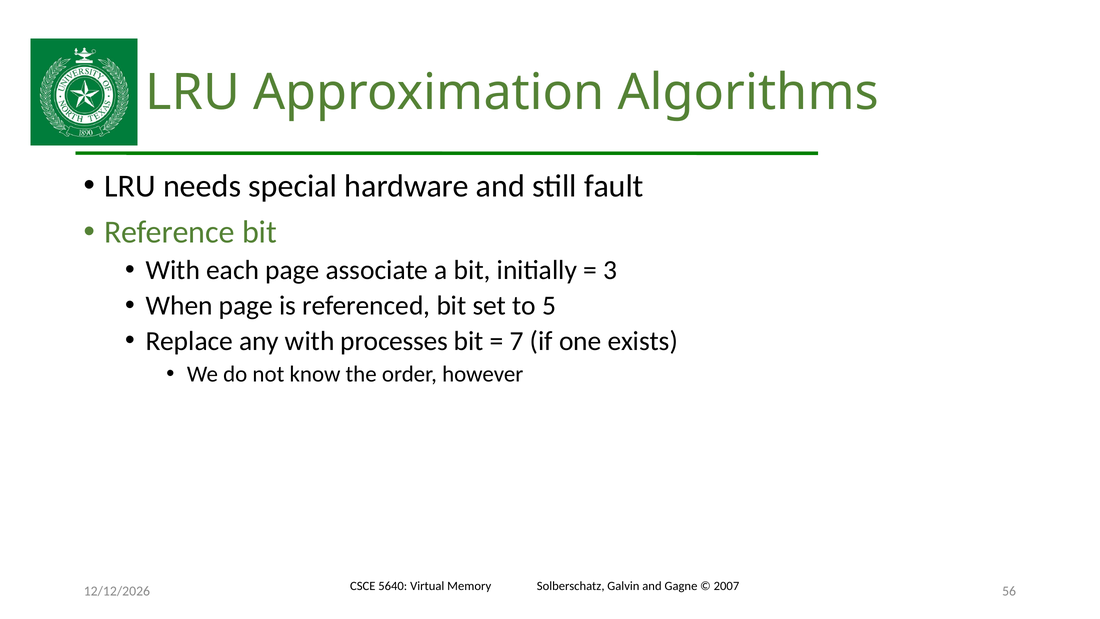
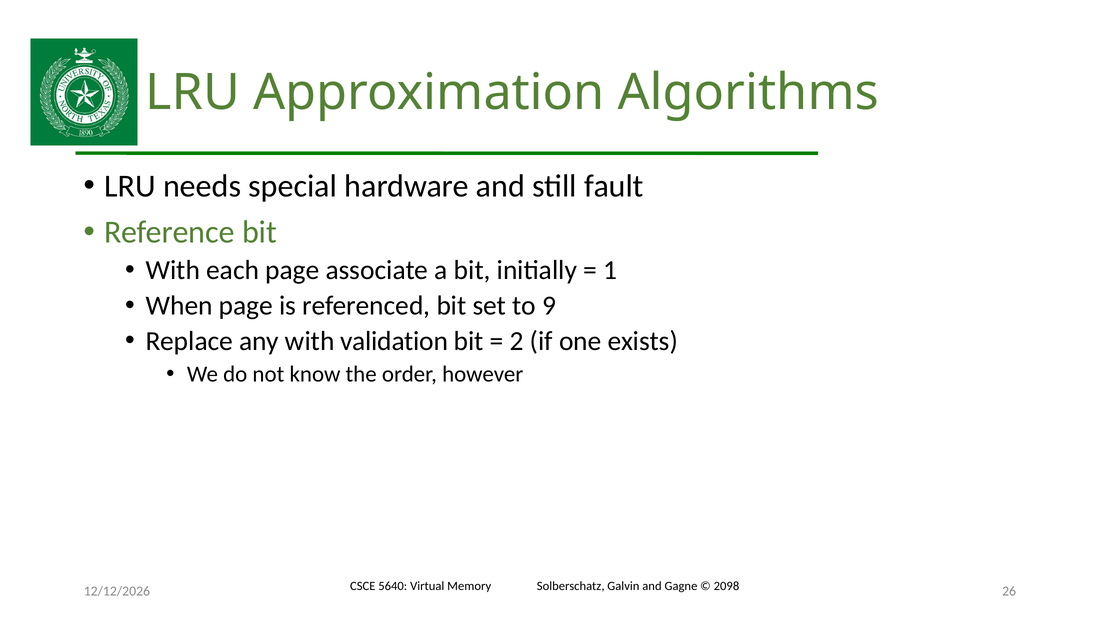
3: 3 -> 1 (610, 270)
5: 5 -> 9 (549, 305)
processes: processes -> validation (394, 341)
7: 7 -> 2 (517, 341)
2007: 2007 -> 2098 (726, 586)
56: 56 -> 26 (1009, 591)
